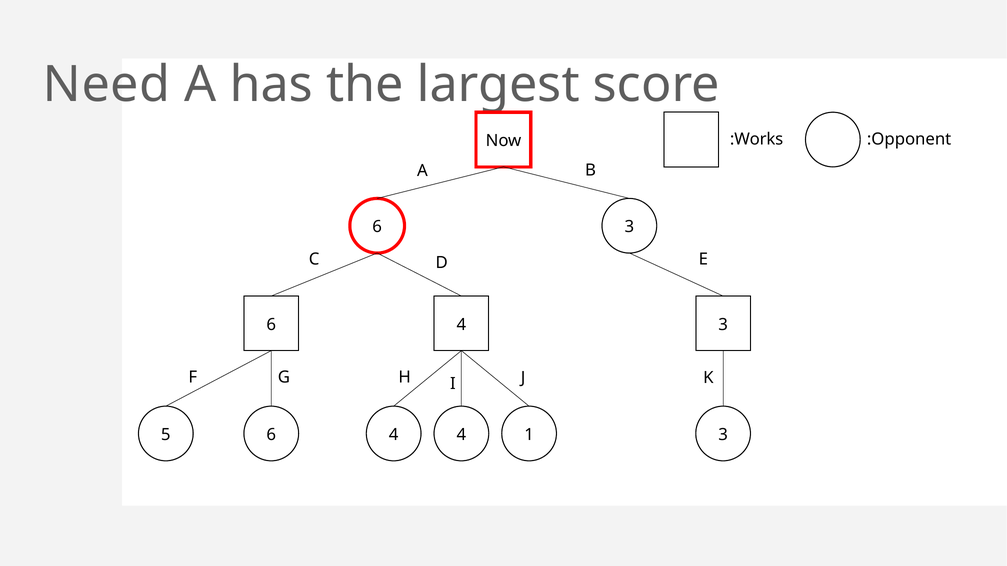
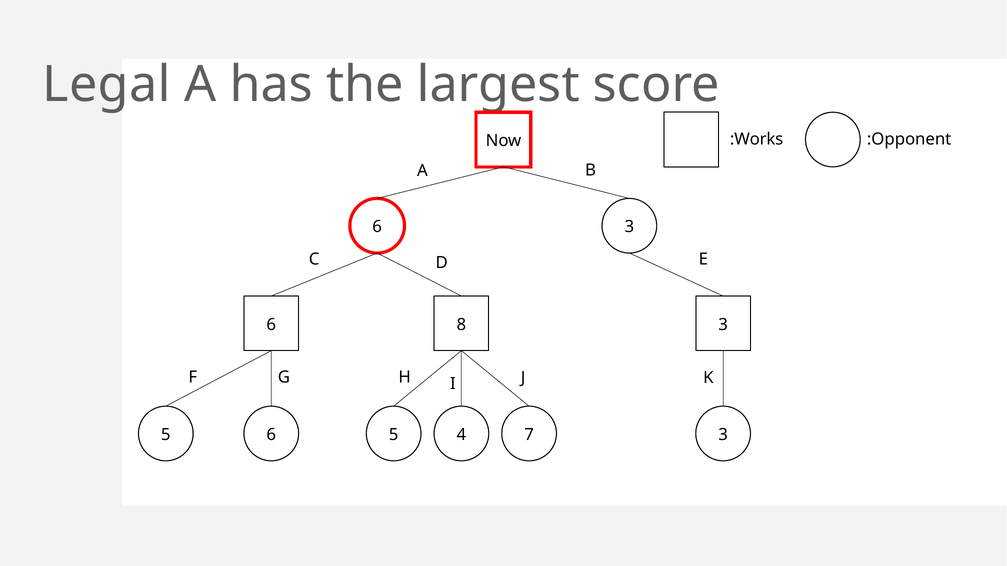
Need: Need -> Legal (107, 85)
6 4: 4 -> 8 (461, 325)
5 4: 4 -> 5 (394, 435)
1: 1 -> 7 (529, 435)
